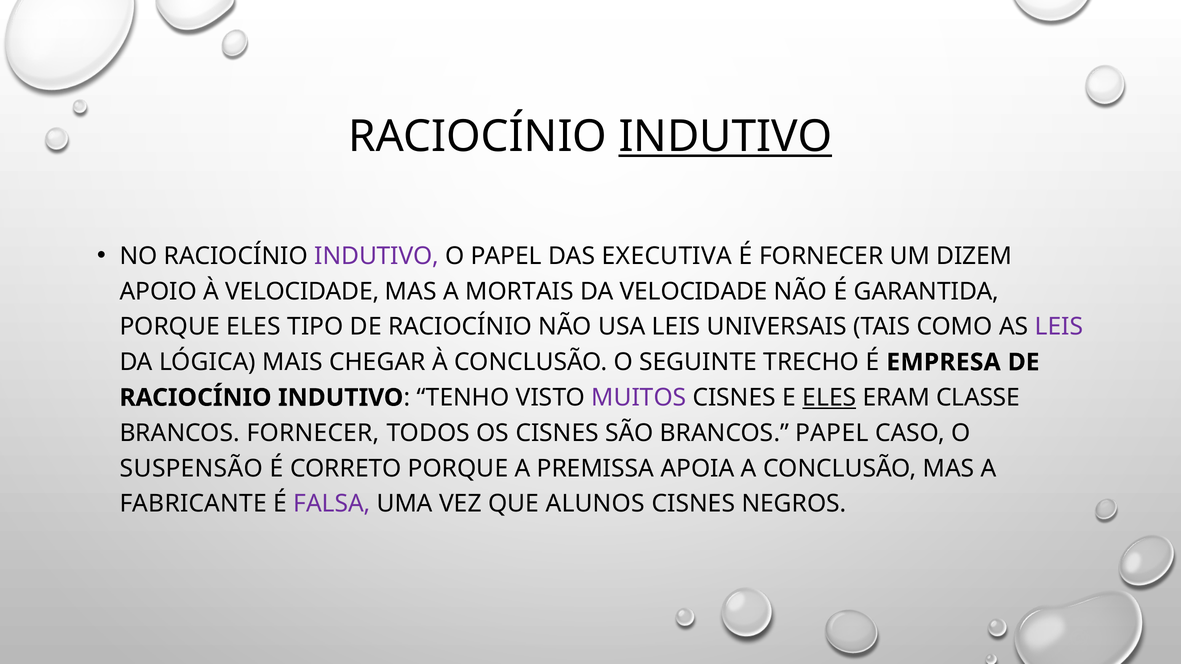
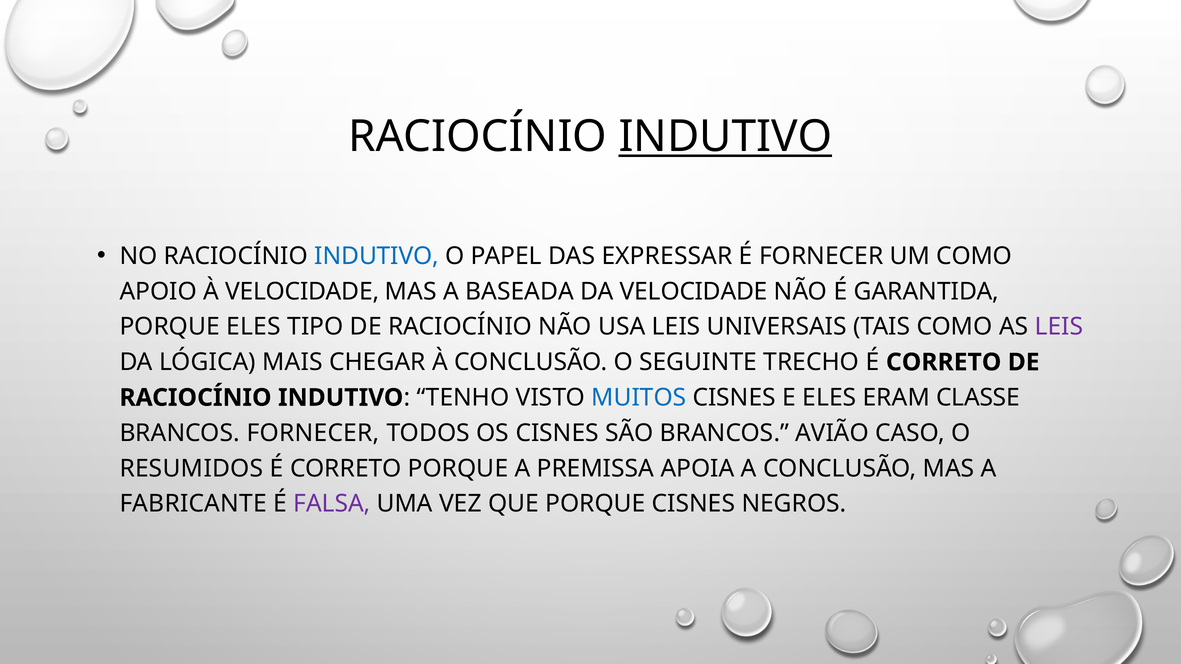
INDUTIVO colour: purple -> blue (377, 256)
EXECUTIVA: EXECUTIVA -> EXPRESSAR (667, 256)
UM DIZEM: DIZEM -> COMO (974, 256)
MORTAIS: MORTAIS -> BASEADA (520, 292)
TRECHO É EMPRESA: EMPRESA -> CORRETO (944, 362)
MUITOS colour: purple -> blue (639, 398)
ELES underline: present -> none (829, 398)
BRANCOS PAPEL: PAPEL -> AVIÃO (832, 433)
SUSPENSÃO: SUSPENSÃO -> RESUMIDOS (191, 469)
QUE ALUNOS: ALUNOS -> PORQUE (595, 504)
